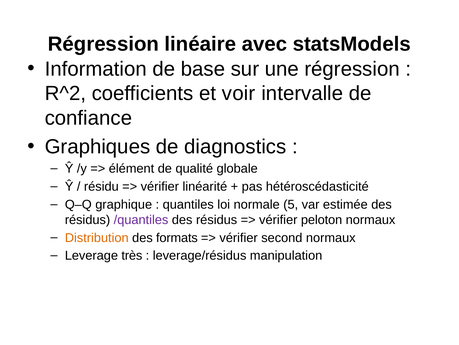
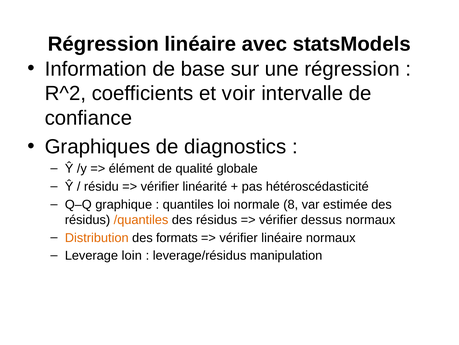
5: 5 -> 8 (291, 204)
/quantiles colour: purple -> orange (141, 219)
peloton: peloton -> dessus (321, 219)
vérifier second: second -> linéaire (282, 237)
très: très -> loin (132, 255)
